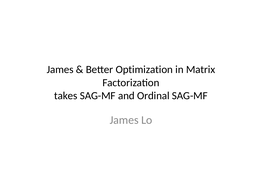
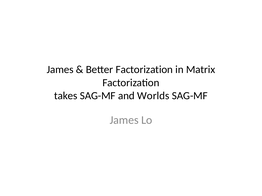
Better Optimization: Optimization -> Factorization (144, 70)
Ordinal: Ordinal -> Worlds (153, 96)
